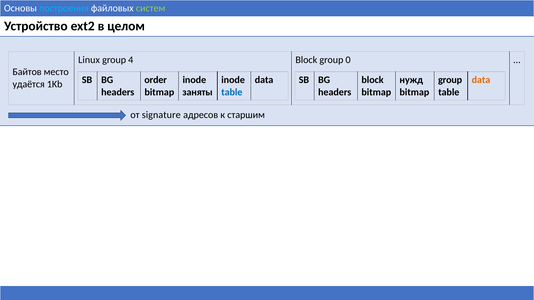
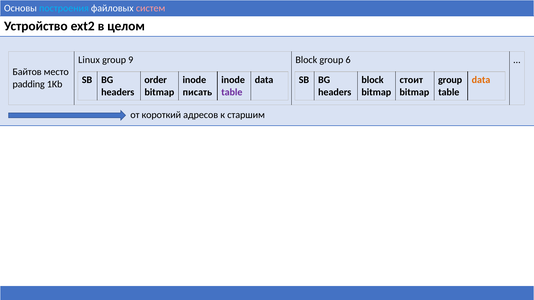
систем colour: light green -> pink (151, 8)
4: 4 -> 9 (131, 60)
0: 0 -> 6 (348, 60)
нужд: нужд -> стоит (411, 80)
удаётся: удаётся -> padding (29, 84)
заняты: заняты -> писать (197, 92)
table colour: blue -> purple (232, 92)
signature: signature -> короткий (161, 115)
